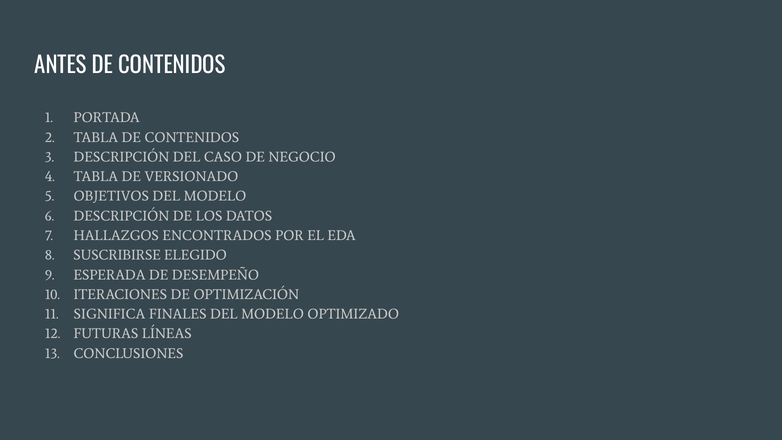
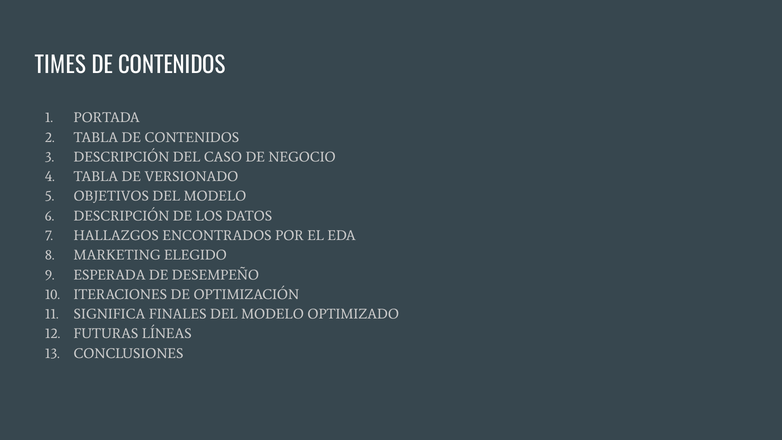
ANTES: ANTES -> TIMES (60, 66)
SUSCRIBIRSE: SUSCRIBIRSE -> MARKETING (117, 255)
